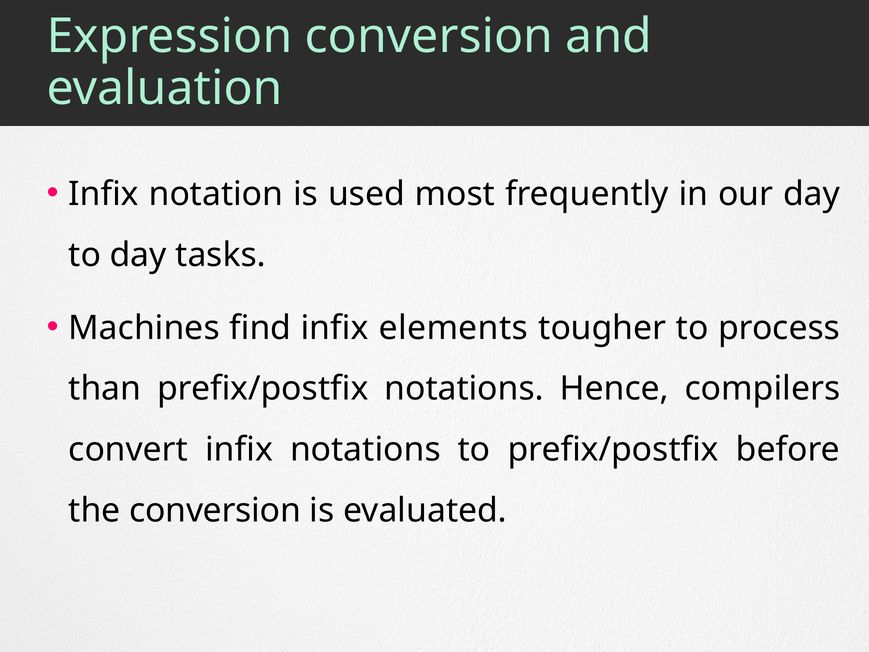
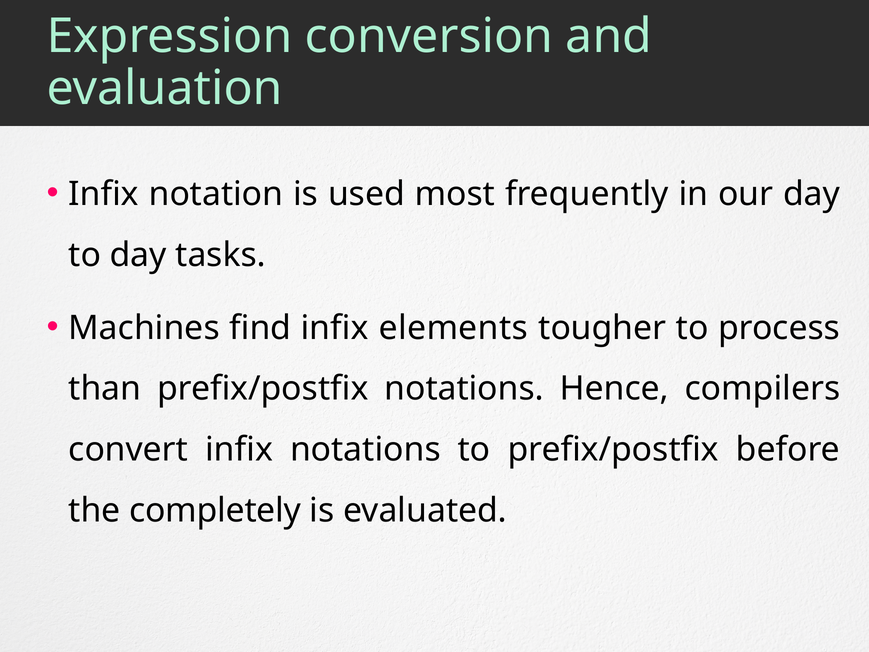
the conversion: conversion -> completely (215, 510)
